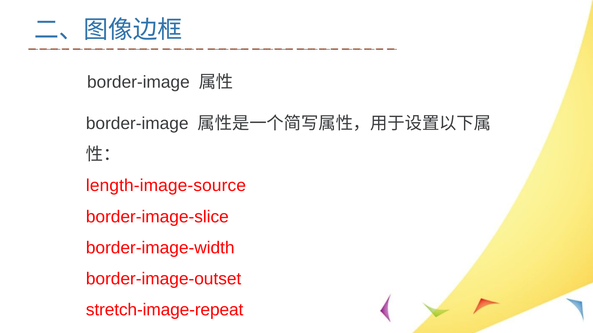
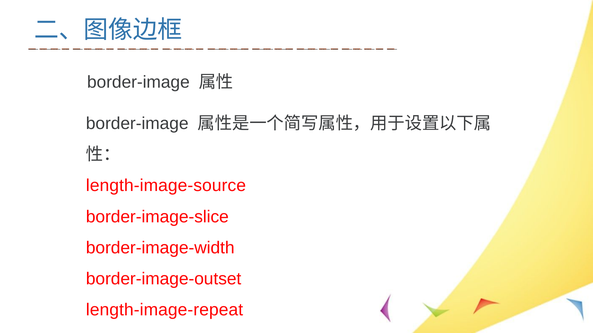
stretch-image-repeat: stretch-image-repeat -> length-image-repeat (164, 310)
